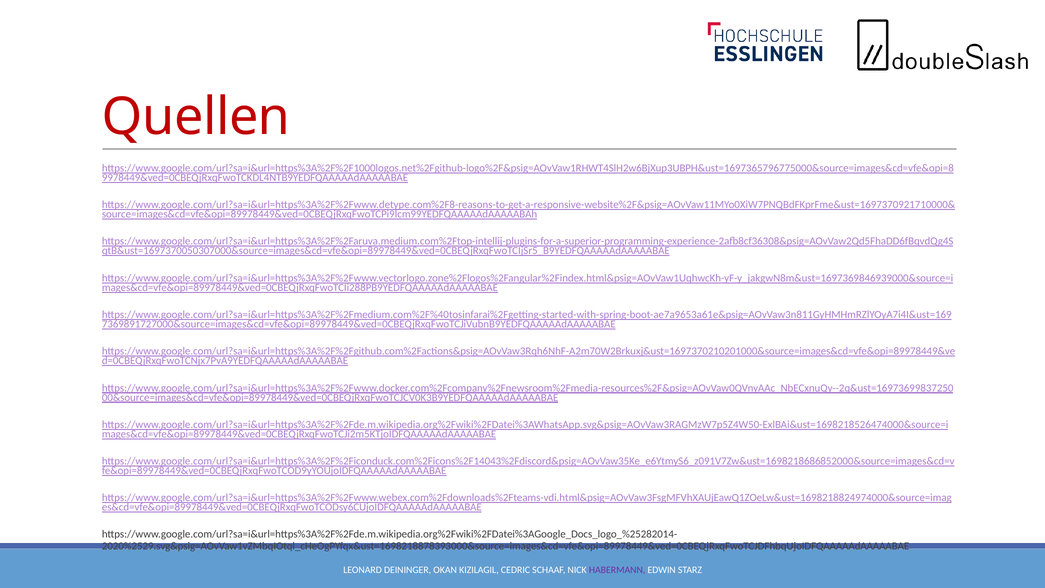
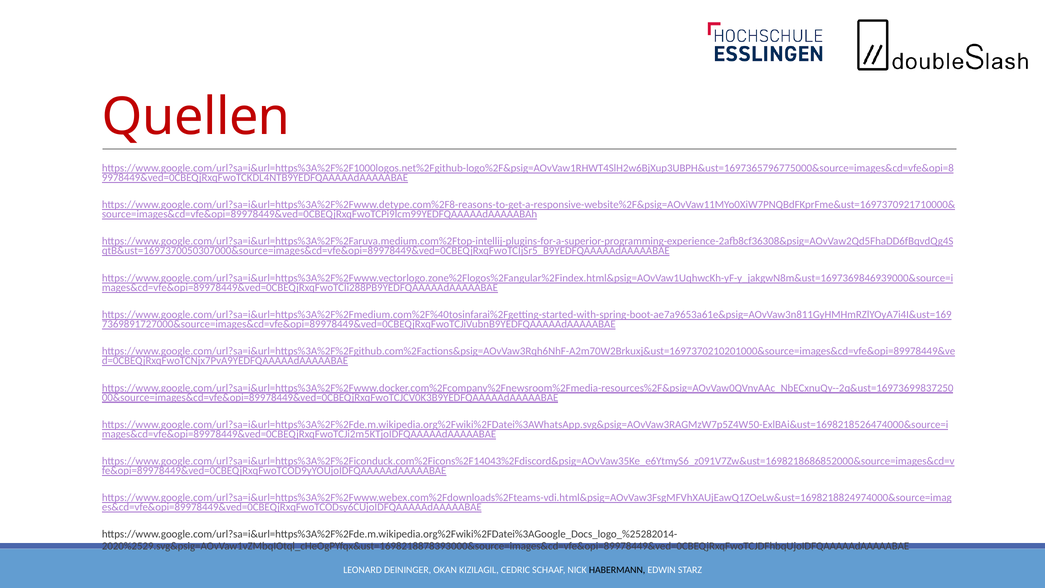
HABERMANN colour: purple -> black (617, 570)
